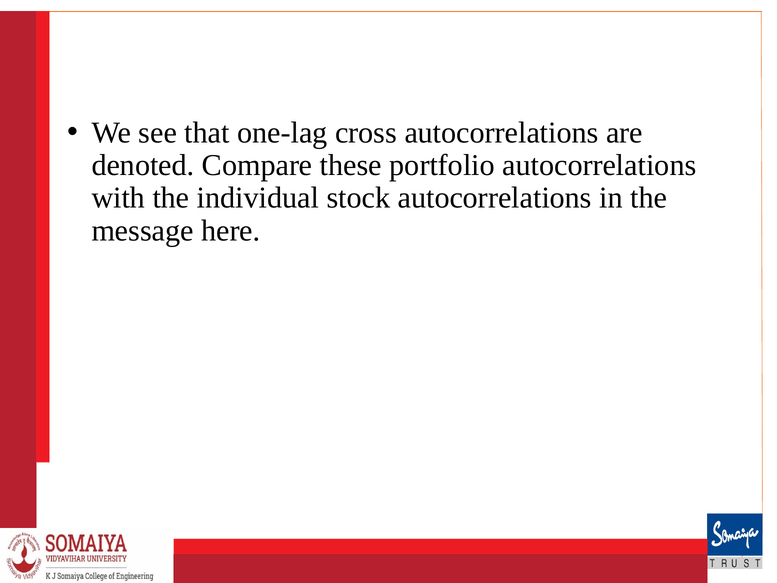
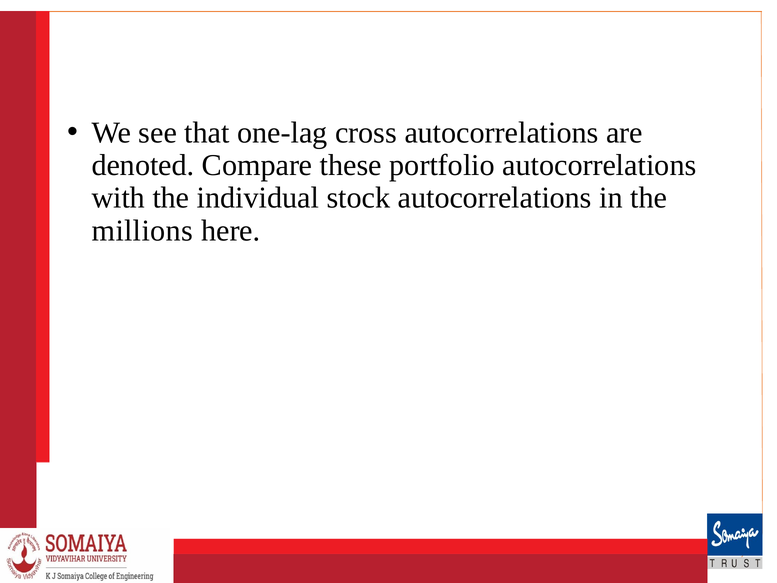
message: message -> millions (142, 231)
